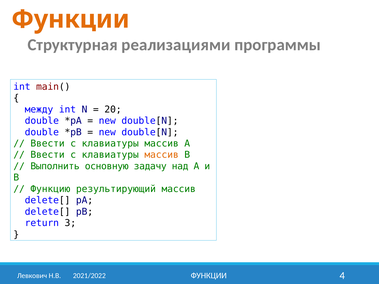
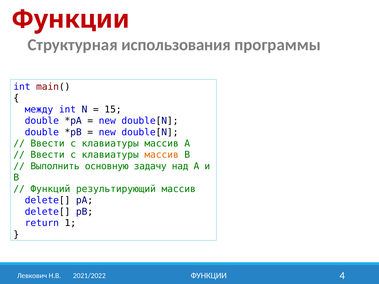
Функции colour: orange -> red (70, 19)
реализациями: реализациями -> использования (176, 45)
20: 20 -> 15 (113, 110)
Функцию: Функцию -> Функций (50, 189)
3: 3 -> 1 (70, 223)
